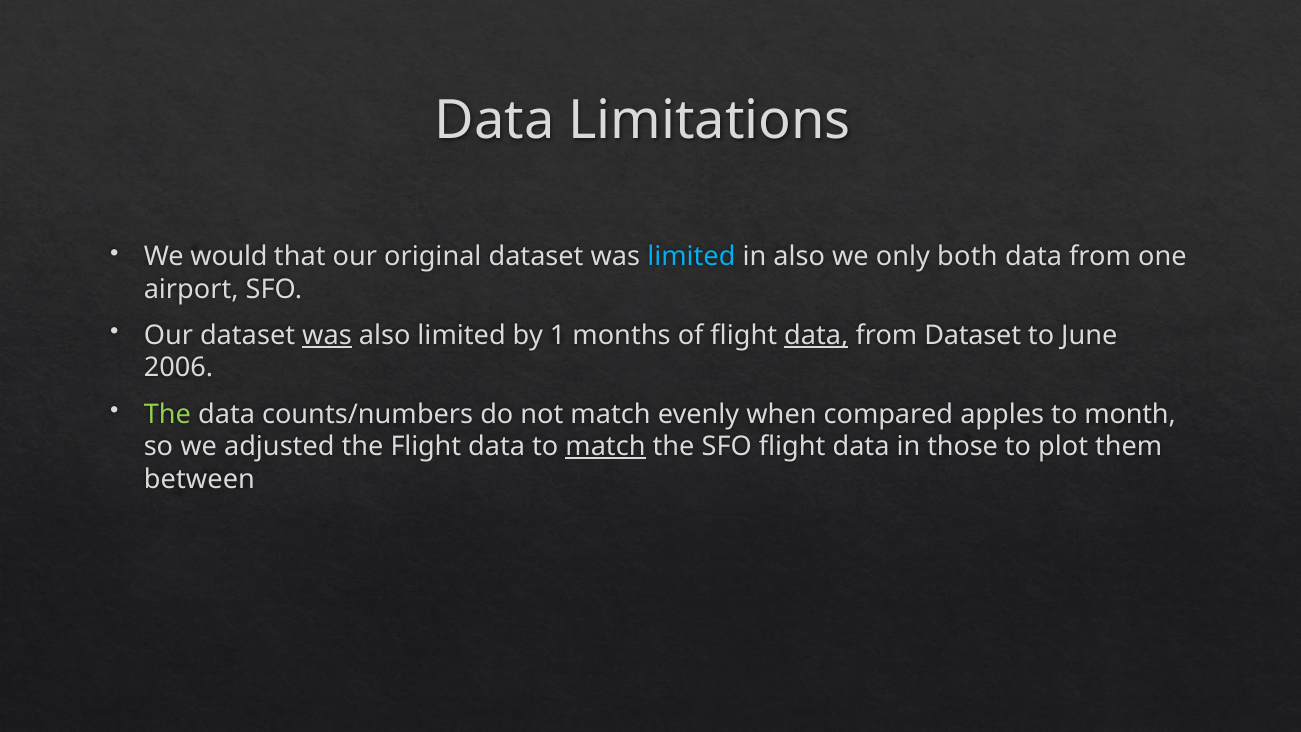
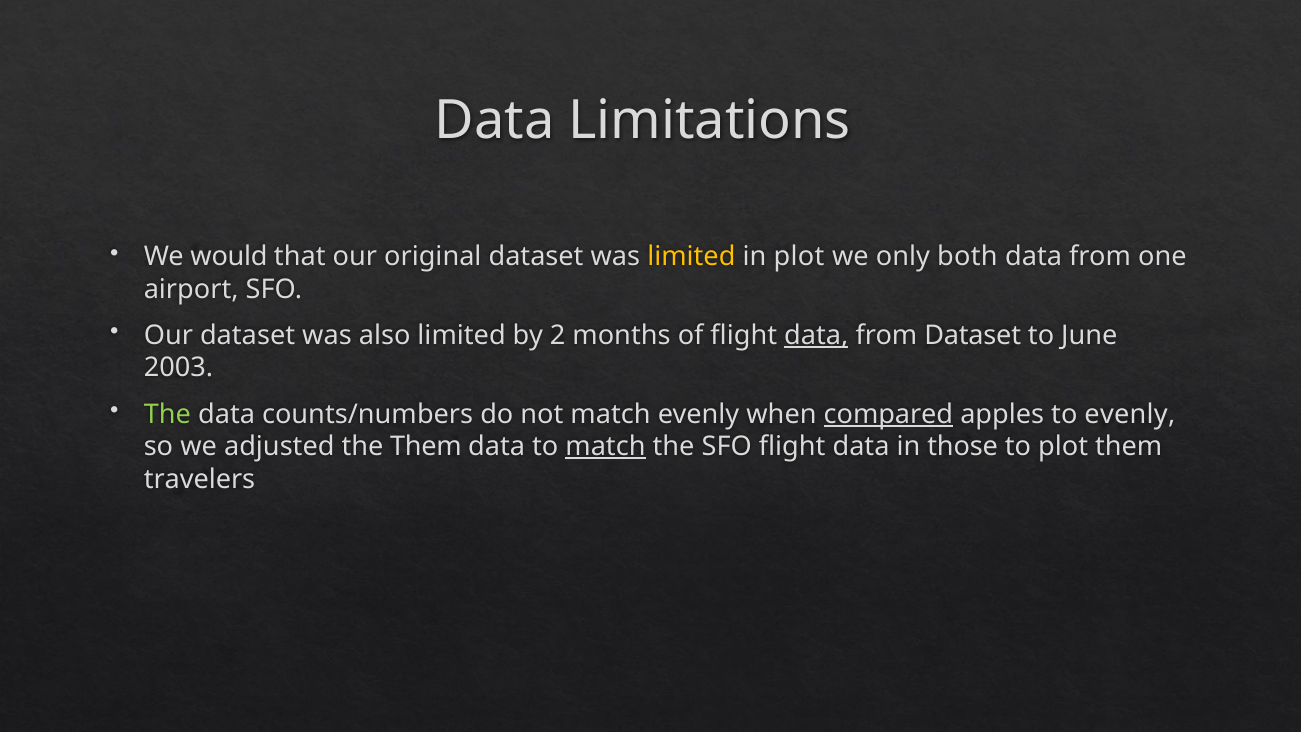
limited colour: light blue -> yellow (691, 257)
in also: also -> plot (799, 257)
was underline: present -> none (327, 335)
1: 1 -> 2 (558, 335)
2006: 2006 -> 2003 (179, 368)
compared underline: none -> present (888, 414)
to month: month -> evenly (1130, 414)
the Flight: Flight -> Them (426, 446)
between: between -> travelers (200, 479)
